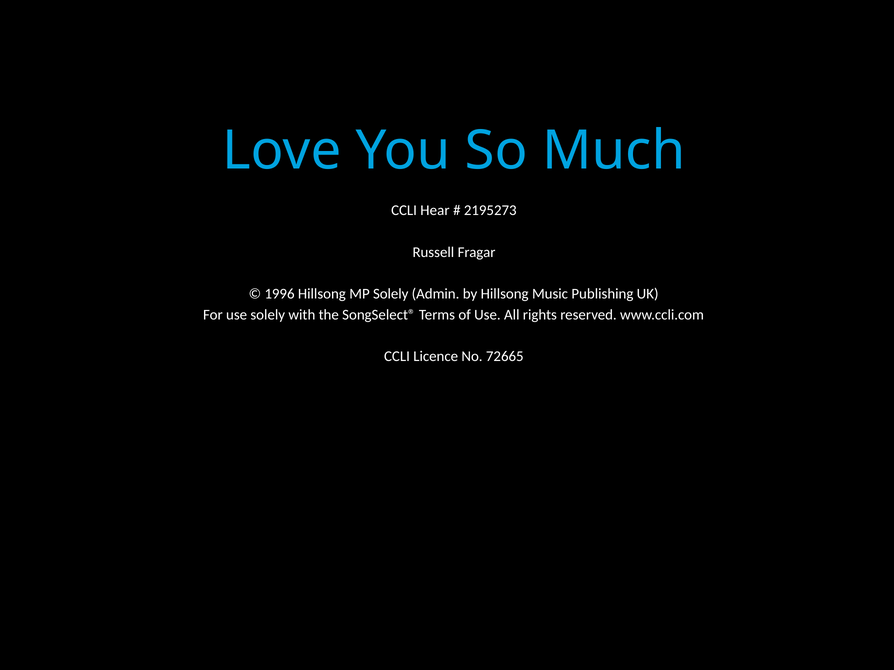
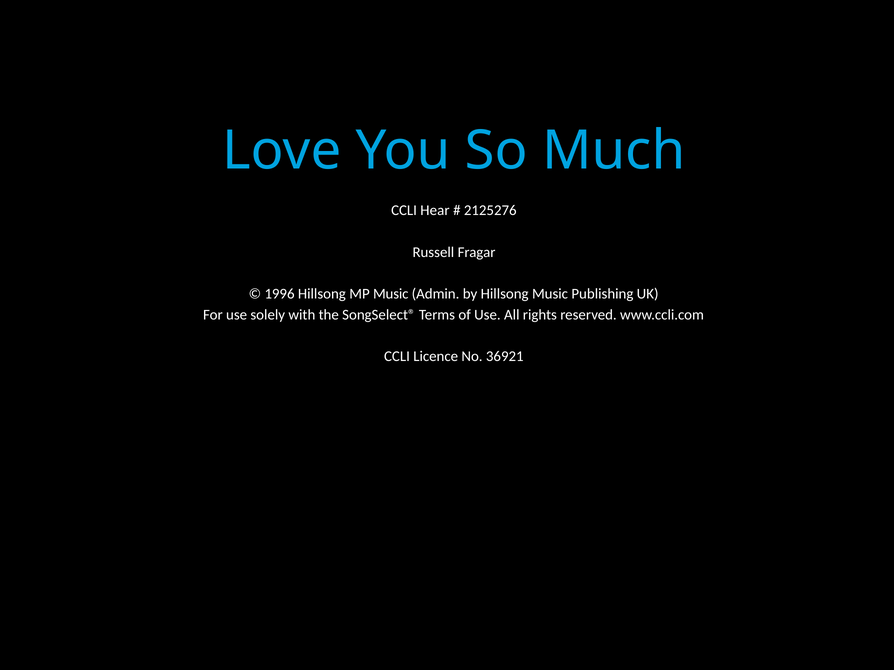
2195273: 2195273 -> 2125276 (490, 211)
MP Solely: Solely -> Music (391, 294)
72665: 72665 -> 36921 (505, 357)
